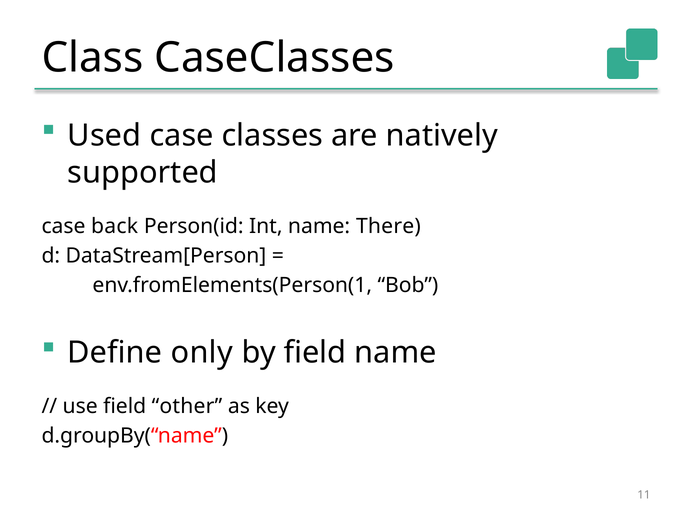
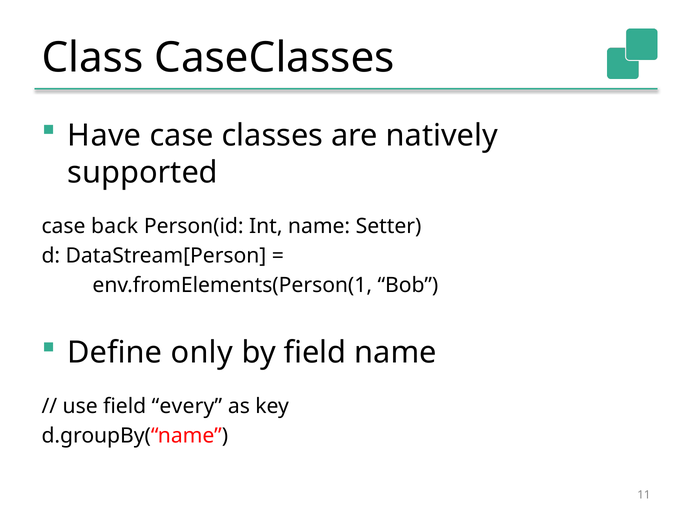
Used: Used -> Have (104, 136)
There: There -> Setter (389, 226)
other: other -> every (187, 406)
